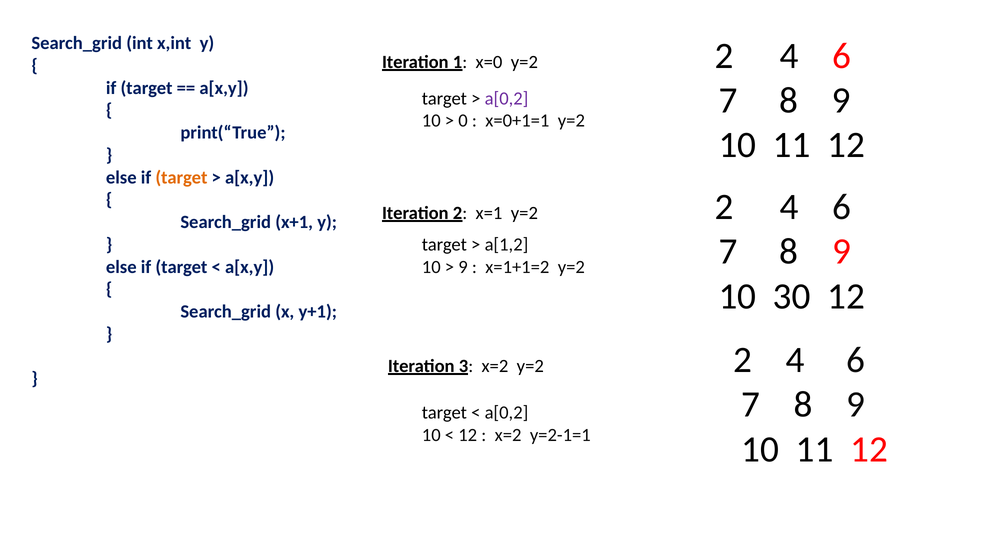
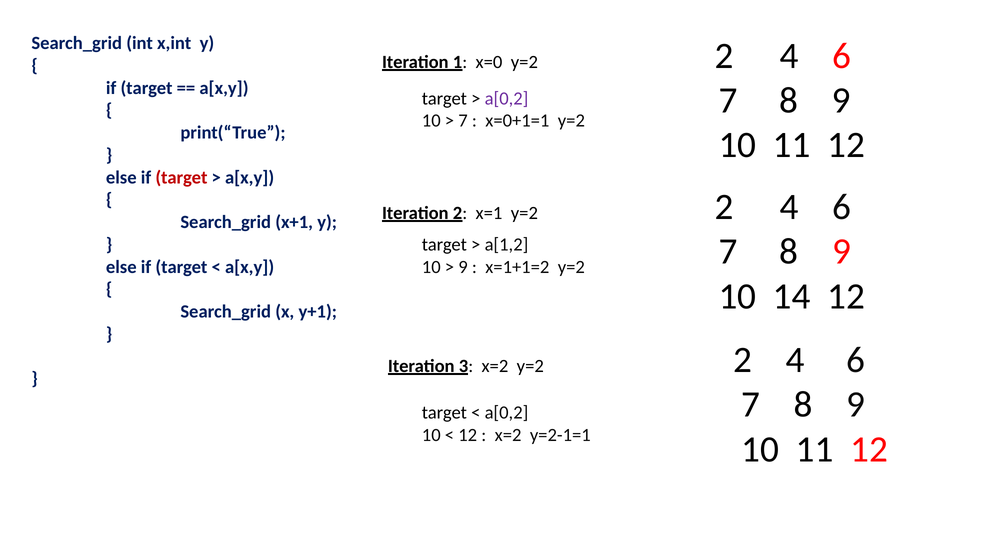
0: 0 -> 7 (463, 121)
target colour: orange -> red (181, 177)
30: 30 -> 14 (792, 296)
